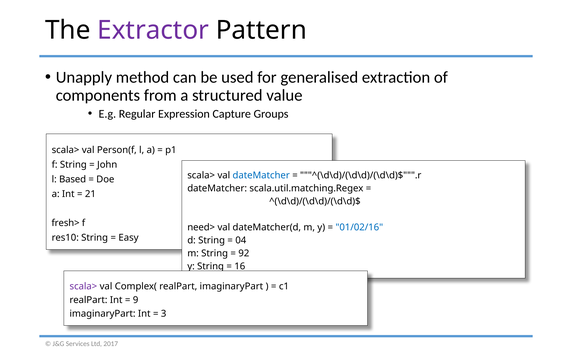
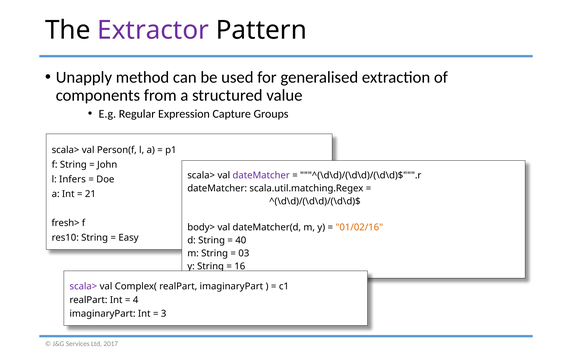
dateMatcher colour: blue -> purple (261, 175)
Based: Based -> Infers (72, 180)
need>: need> -> body> (201, 228)
01/02/16 colour: blue -> orange (359, 228)
04: 04 -> 40 (241, 241)
92: 92 -> 03 (244, 254)
9: 9 -> 4 (136, 300)
